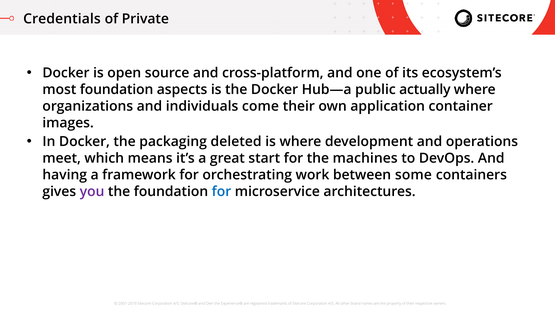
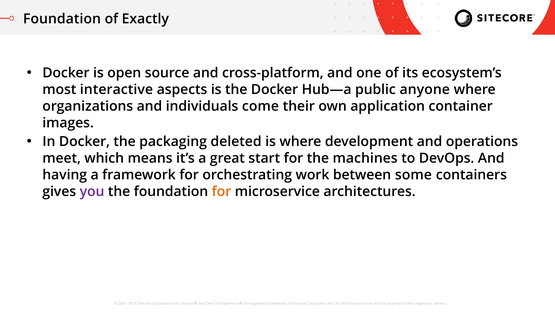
Credentials: Credentials -> Foundation (62, 19)
Private: Private -> Exactly (145, 19)
most foundation: foundation -> interactive (116, 90)
actually: actually -> anyone (425, 90)
for colour: blue -> orange (221, 192)
